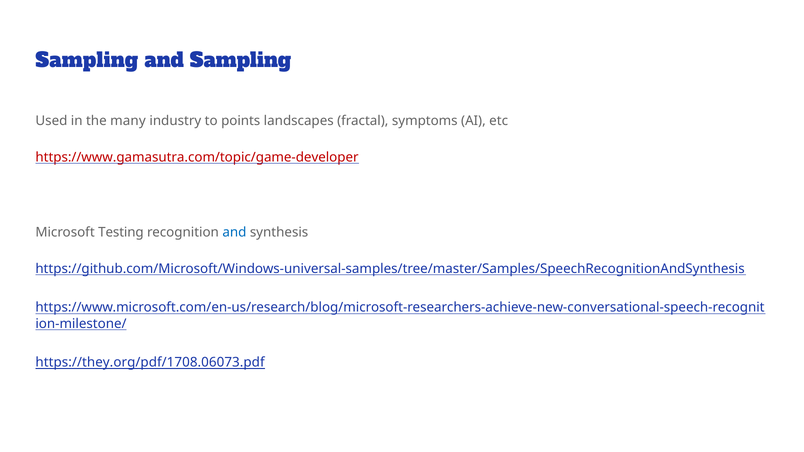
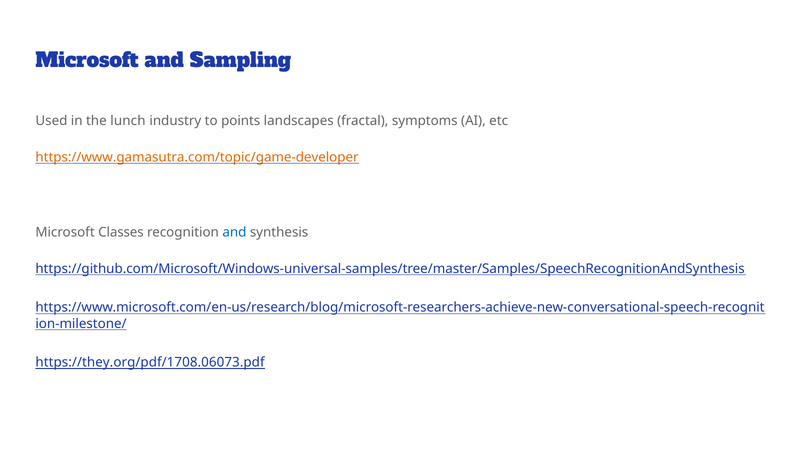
Sampling: Sampling -> Microsoft (87, 61)
many: many -> lunch (128, 121)
https://www.gamasutra.com/topic/game-developer colour: red -> orange (197, 157)
Testing: Testing -> Classes (121, 232)
